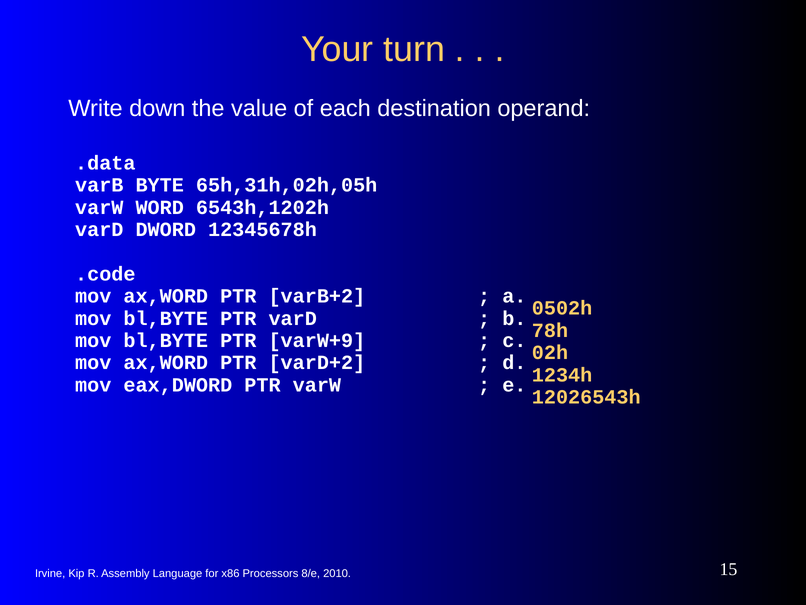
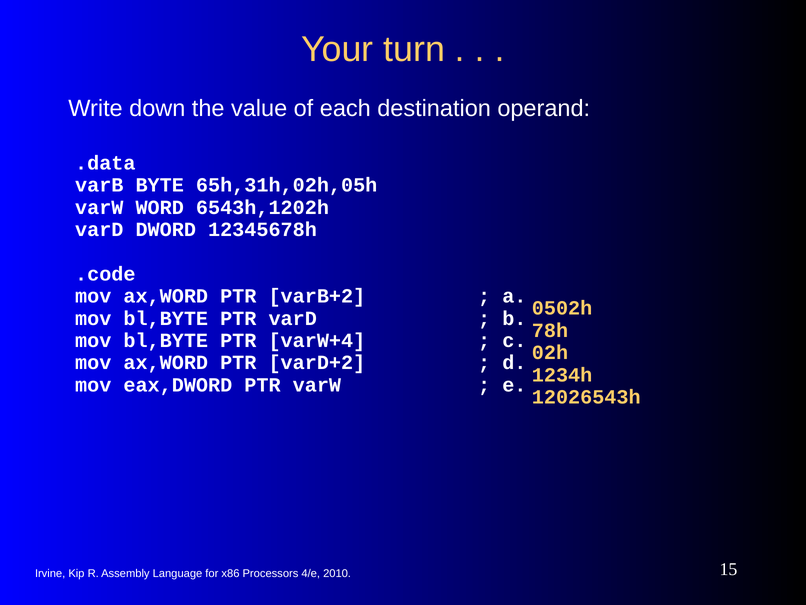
varW+9: varW+9 -> varW+4 (317, 340)
8/e: 8/e -> 4/e (311, 573)
